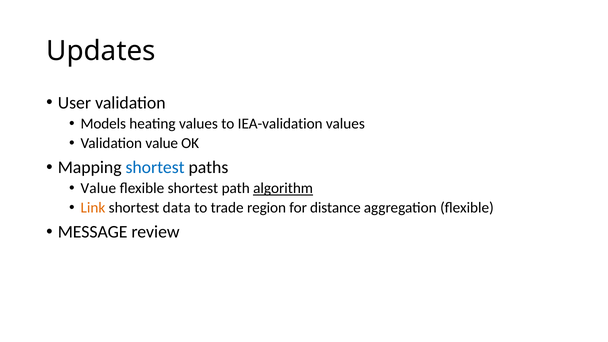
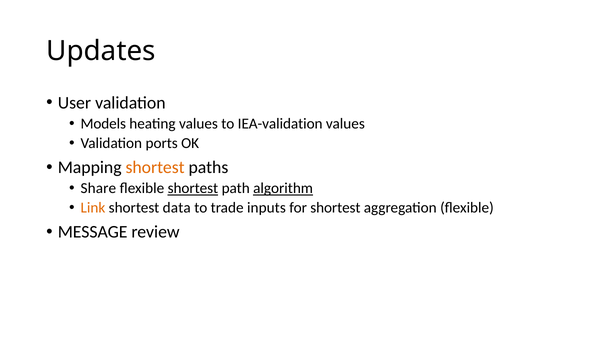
Validation value: value -> ports (162, 143)
shortest colour: blue -> orange (155, 167)
Value: Value -> Share (98, 188)
shortest underline: none -> present (193, 188)
region: region -> inputs (266, 208)
for distance: distance -> shortest (335, 208)
